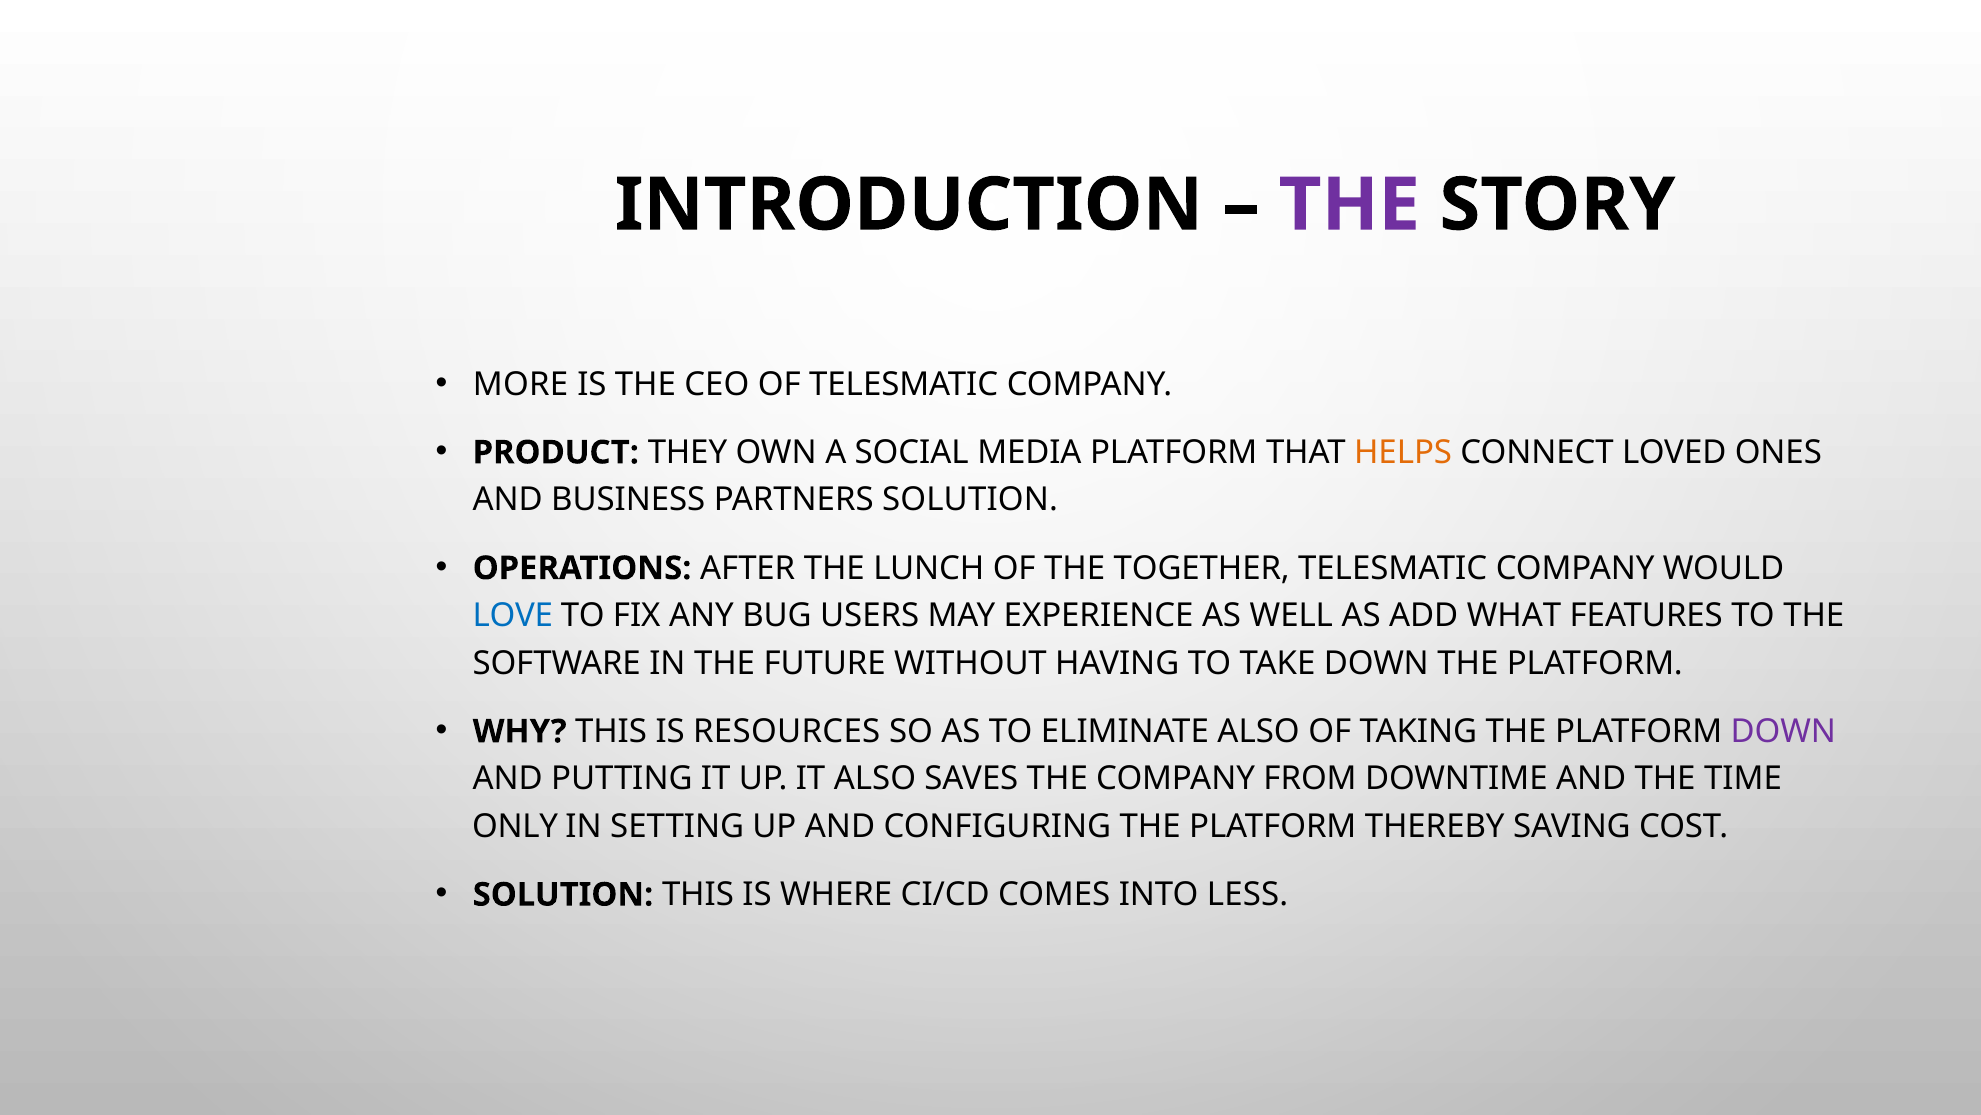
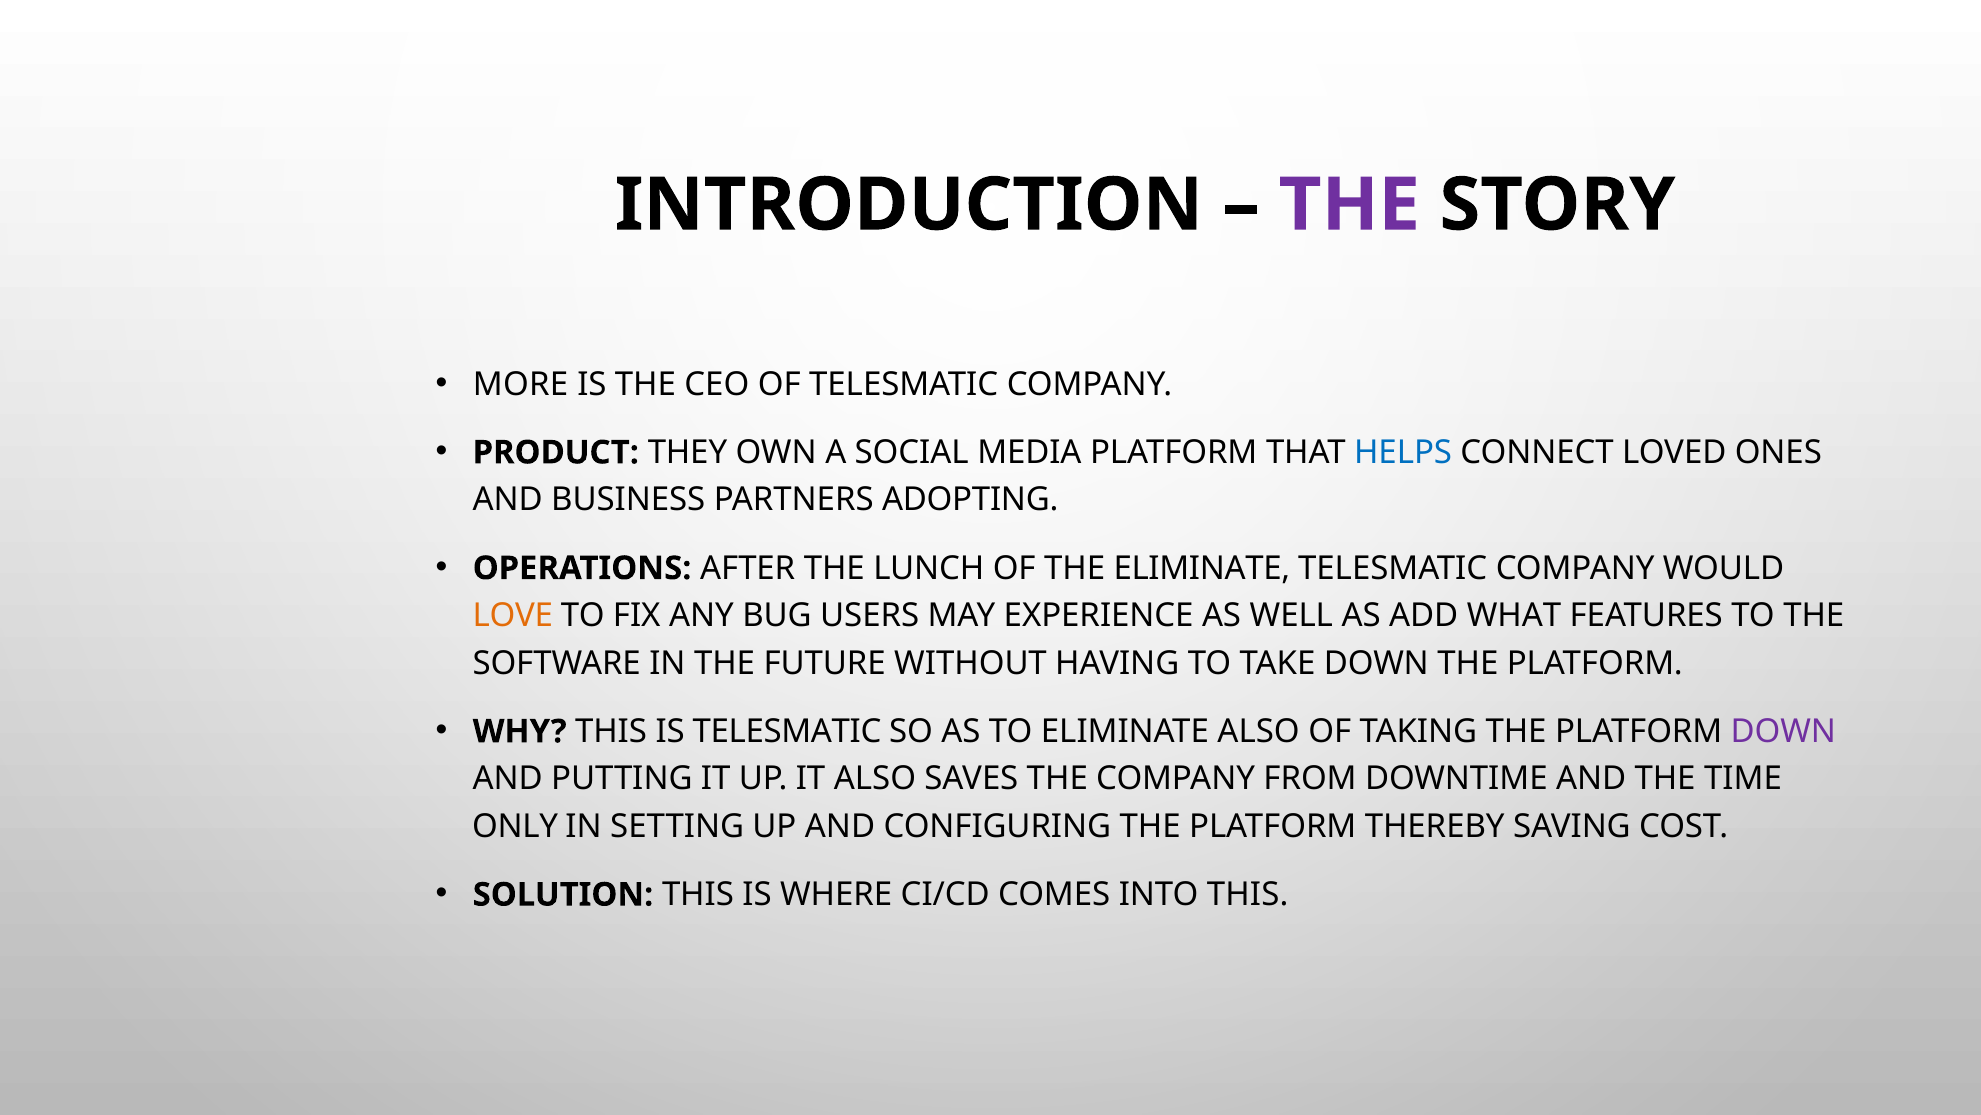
HELPS colour: orange -> blue (1403, 452)
PARTNERS SOLUTION: SOLUTION -> ADOPTING (970, 500)
THE TOGETHER: TOGETHER -> ELIMINATE (1202, 568)
LOVE colour: blue -> orange (513, 615)
IS RESOURCES: RESOURCES -> TELESMATIC (787, 731)
INTO LESS: LESS -> THIS (1248, 894)
